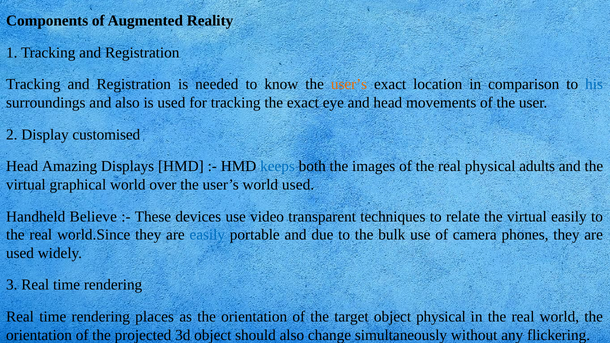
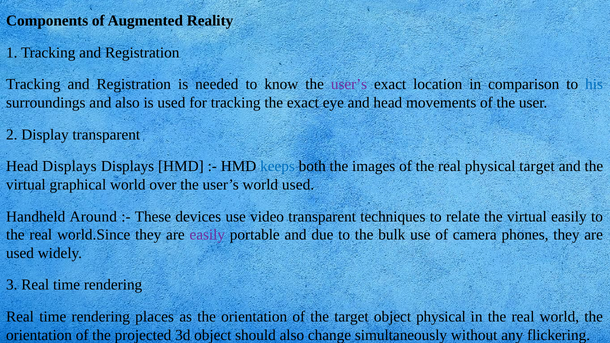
user’s colour: orange -> purple (349, 84)
Display customised: customised -> transparent (106, 135)
Head Amazing: Amazing -> Displays (69, 166)
physical adults: adults -> target (537, 166)
Believe: Believe -> Around (93, 217)
easily colour: blue -> purple (207, 235)
